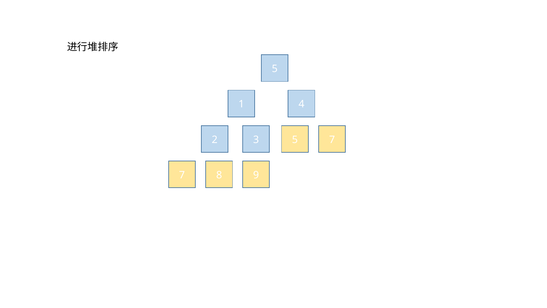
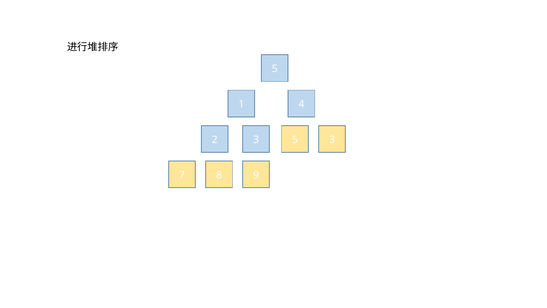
5 7: 7 -> 3 (332, 140)
